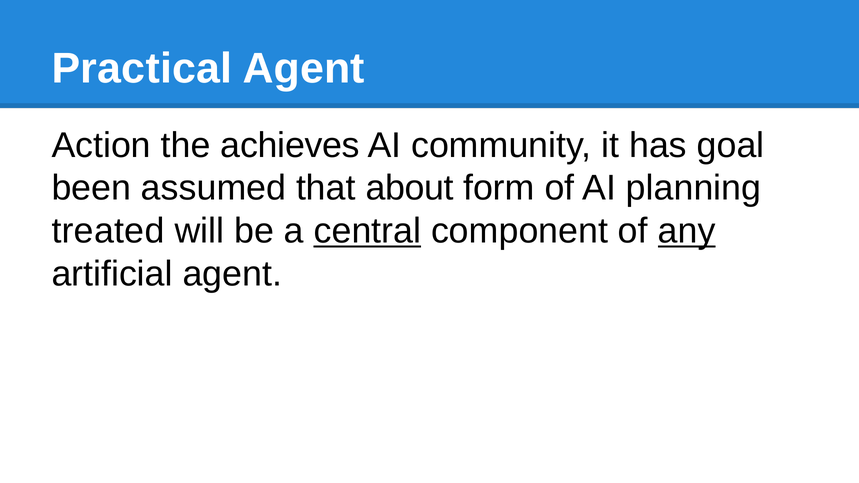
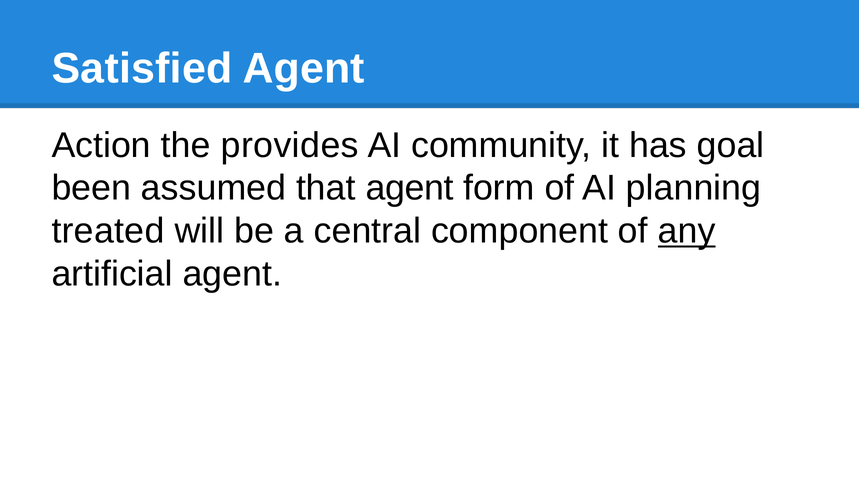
Practical: Practical -> Satisfied (142, 69)
achieves: achieves -> provides (290, 145)
that about: about -> agent (410, 188)
central underline: present -> none (367, 231)
